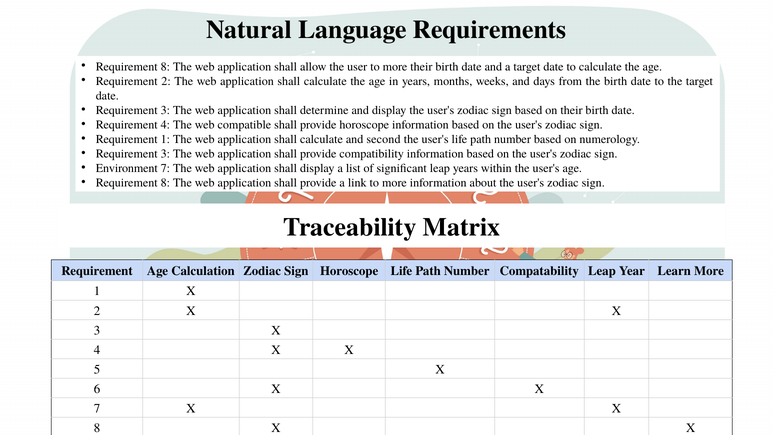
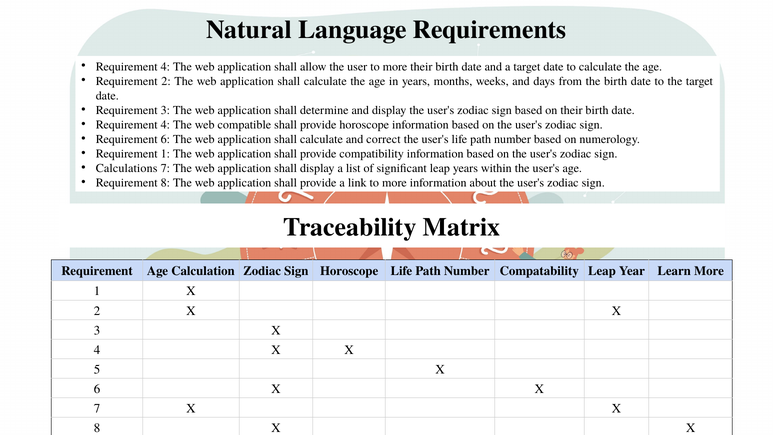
8: 8 -> 4 (165, 66)
Requirement 1: 1 -> 6 (165, 139)
second: second -> correct (383, 139)
3: 3 -> 1 (165, 154)
Environment: Environment -> Calculations (127, 168)
